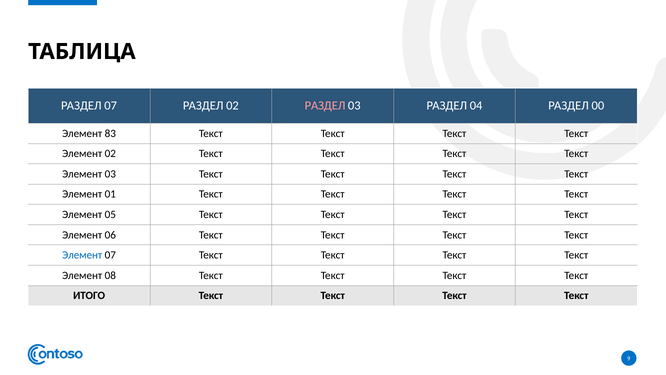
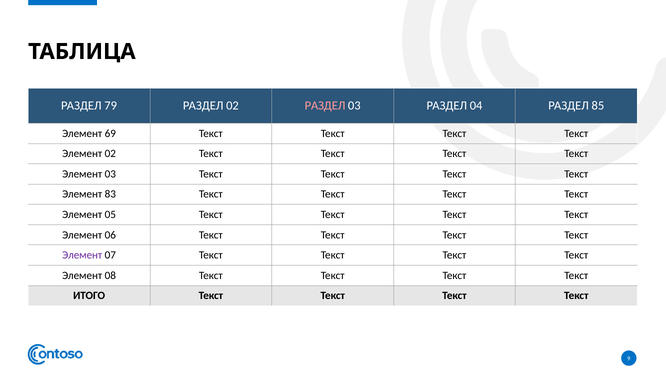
РАЗДЕЛ 07: 07 -> 79 (111, 106)
00: 00 -> 85 (598, 106)
83: 83 -> 69 (110, 133)
01: 01 -> 83 (110, 194)
Элемент colour: blue -> purple (82, 255)
